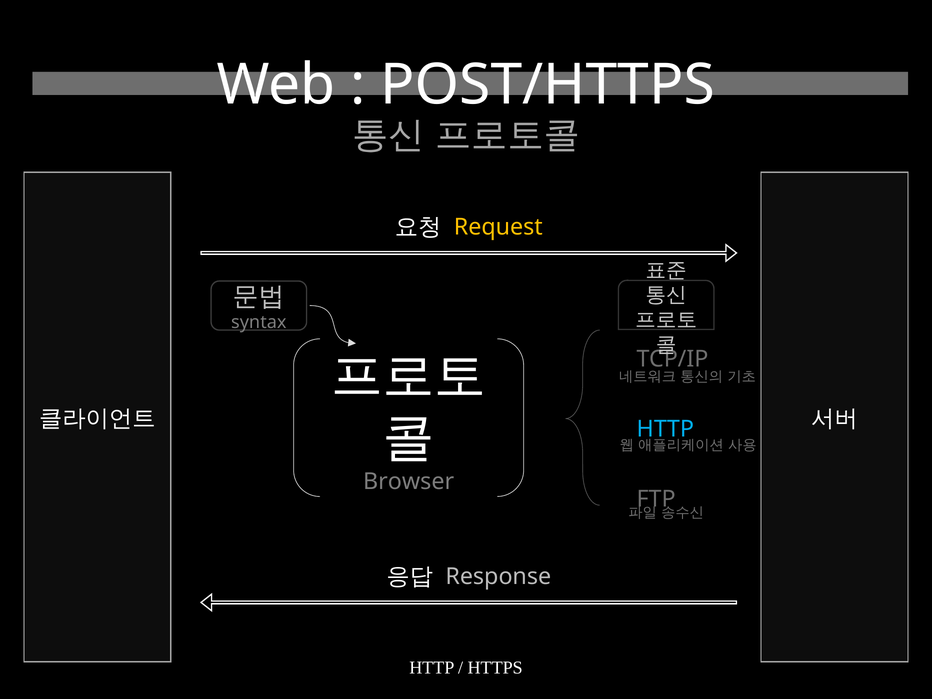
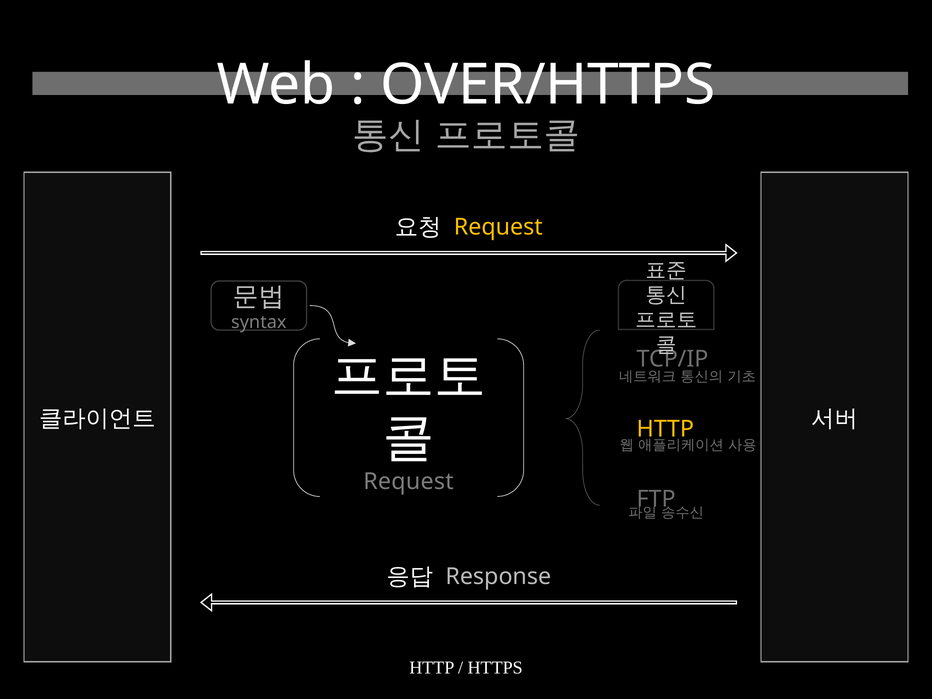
POST/HTTPS: POST/HTTPS -> OVER/HTTPS (548, 85)
HTTP colour: light blue -> yellow (665, 429)
Browser: Browser -> Request (408, 481)
